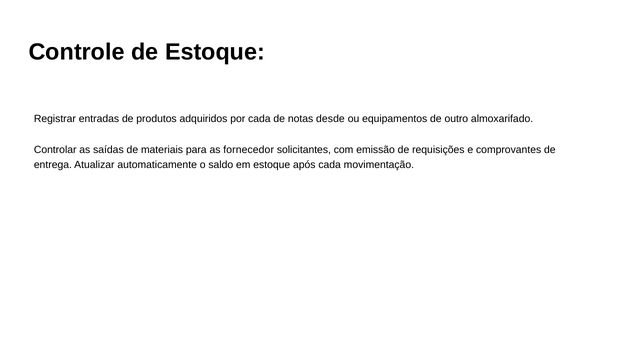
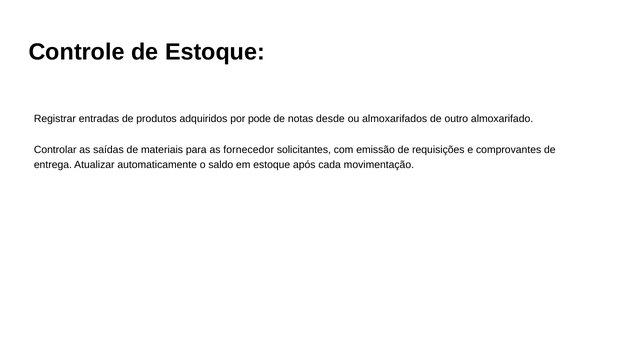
por cada: cada -> pode (259, 119)
equipamentos: equipamentos -> almoxarifados (395, 119)
